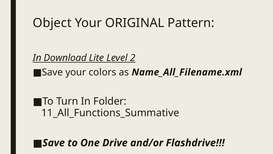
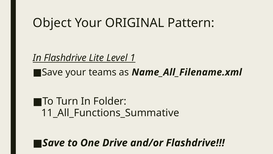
In Download: Download -> Flashdrive (65, 58)
2: 2 -> 1 (133, 58)
colors: colors -> teams (103, 72)
